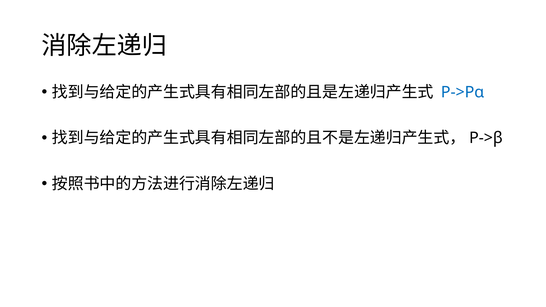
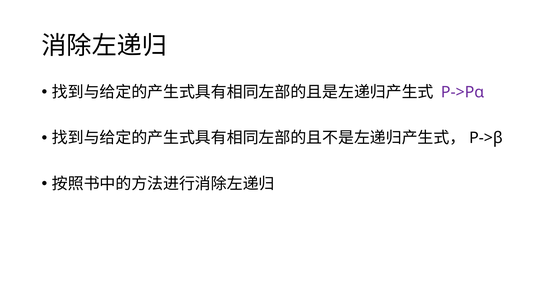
P->Pα colour: blue -> purple (463, 92)
